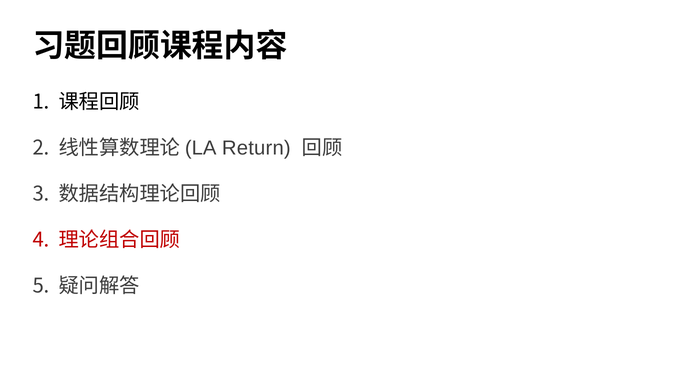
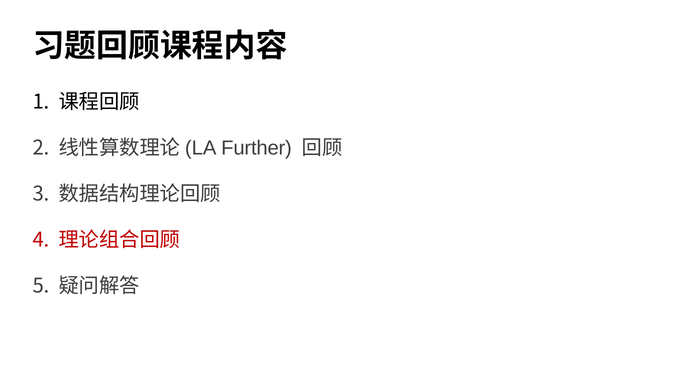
Return: Return -> Further (257, 148)
